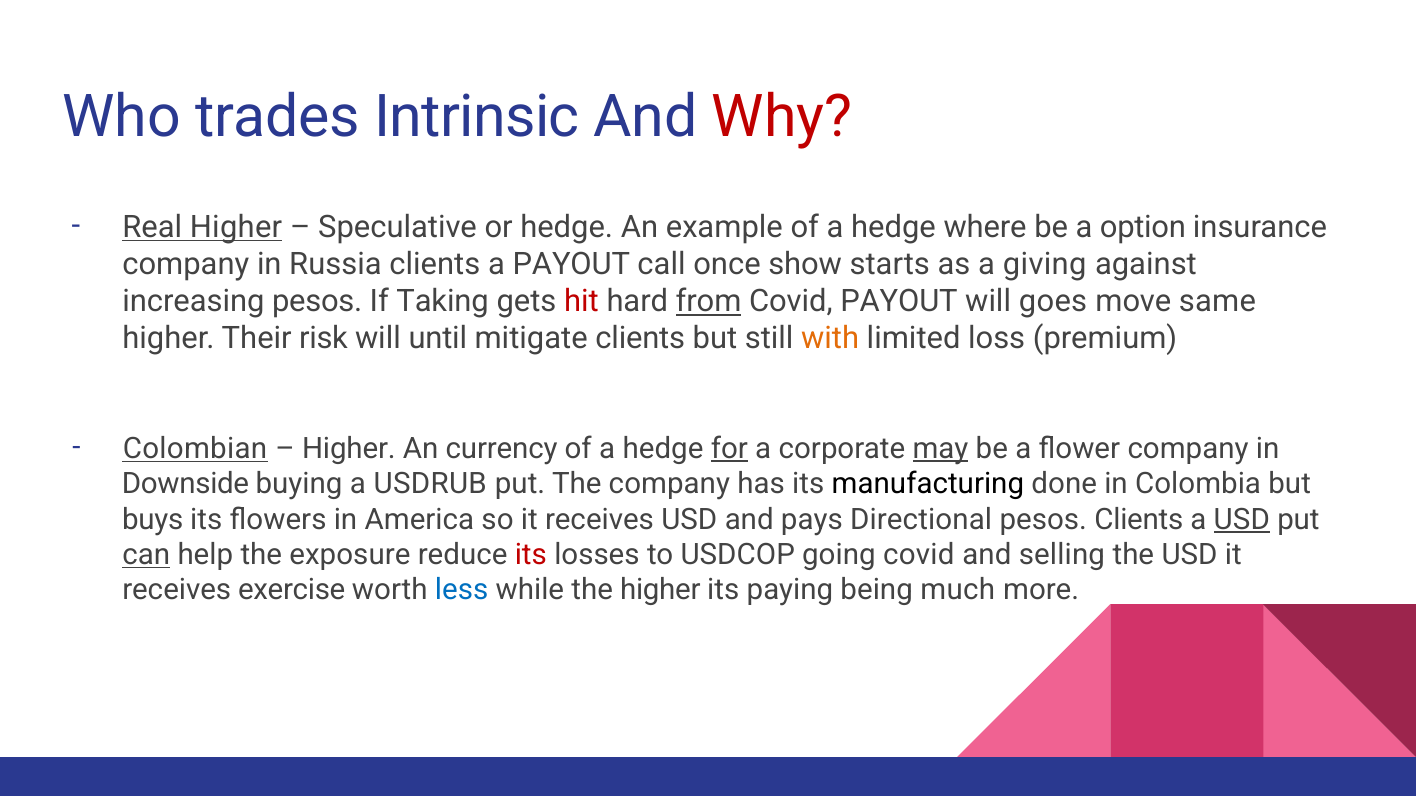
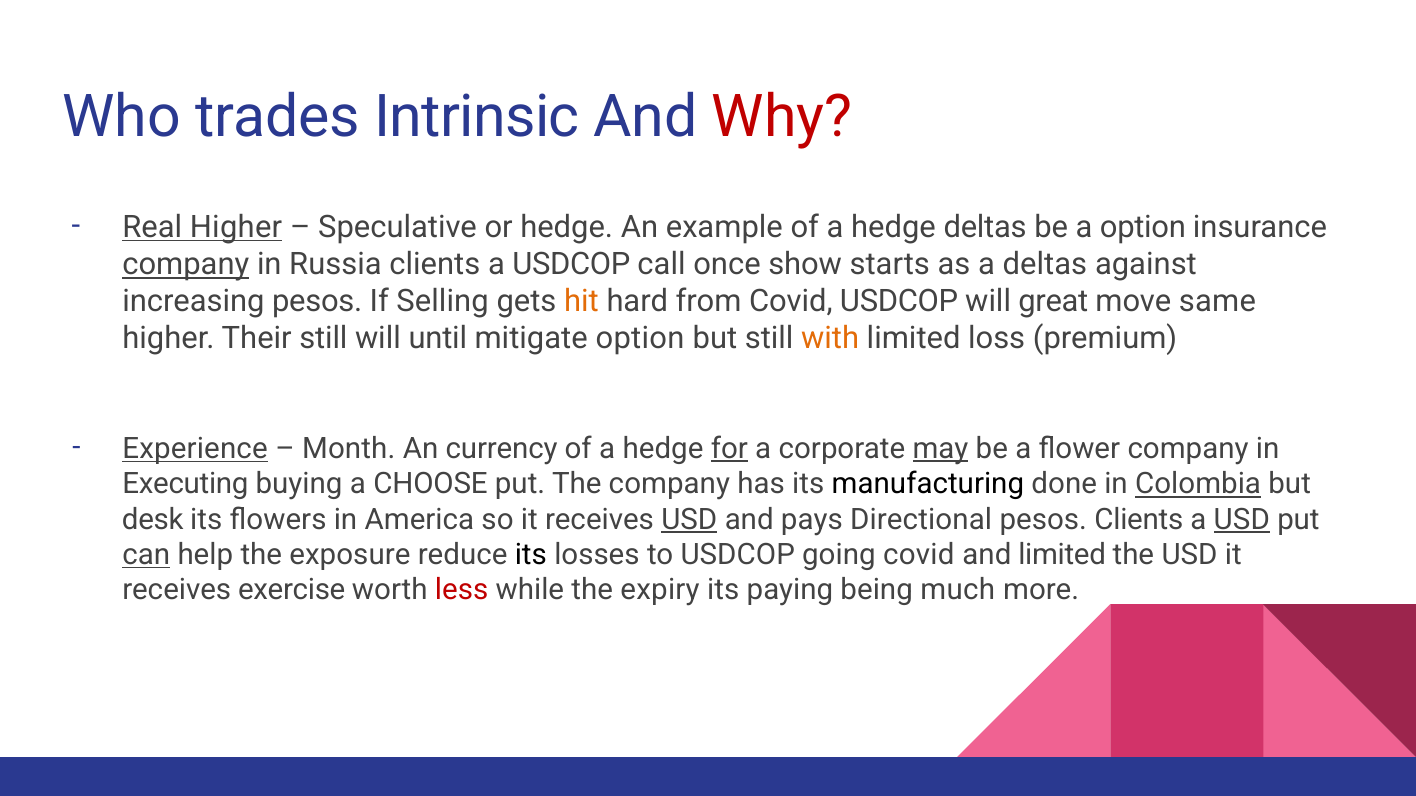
hedge where: where -> deltas (985, 227)
company underline: none -> present (186, 265)
a PAYOUT: PAYOUT -> USDCOP (571, 265)
a giving: giving -> deltas (1045, 265)
Taking: Taking -> Selling (443, 302)
hit colour: red -> orange (581, 302)
from underline: present -> none (709, 302)
Covid PAYOUT: PAYOUT -> USDCOP (899, 302)
goes: goes -> great (1053, 302)
Their risk: risk -> still (323, 339)
mitigate clients: clients -> option (640, 339)
Colombian: Colombian -> Experience (195, 449)
Higher: Higher -> Month (349, 449)
Downside: Downside -> Executing (185, 484)
USDRUB: USDRUB -> CHOOSE (430, 484)
Colombia underline: none -> present (1198, 484)
buys: buys -> desk (153, 520)
USD underline: none -> present (689, 520)
its colour: red -> black (531, 555)
and selling: selling -> limited (1062, 555)
less colour: blue -> red (462, 591)
the higher: higher -> expiry (660, 591)
